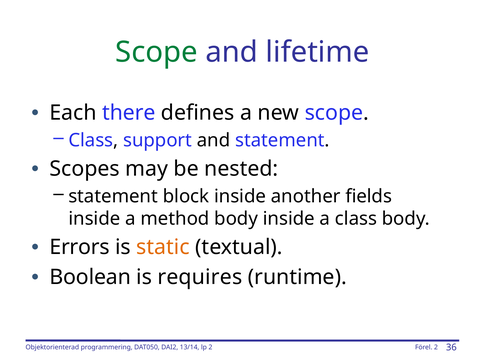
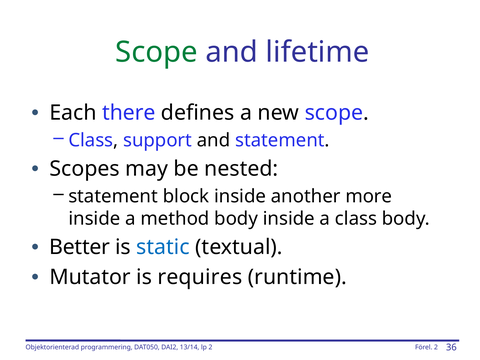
fields: fields -> more (369, 196)
Errors: Errors -> Better (80, 247)
static colour: orange -> blue (163, 247)
Boolean: Boolean -> Mutator (90, 277)
